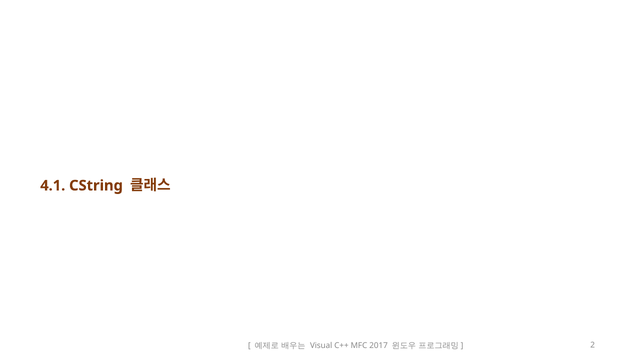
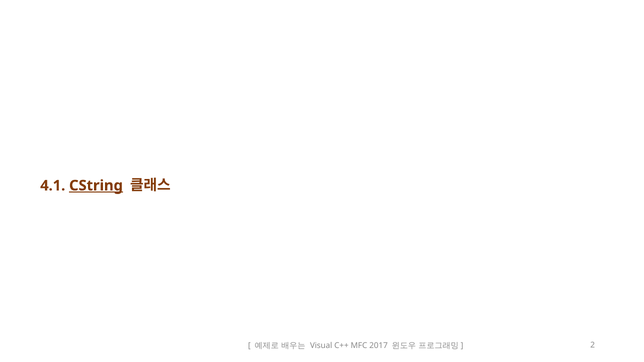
CString underline: none -> present (96, 186)
